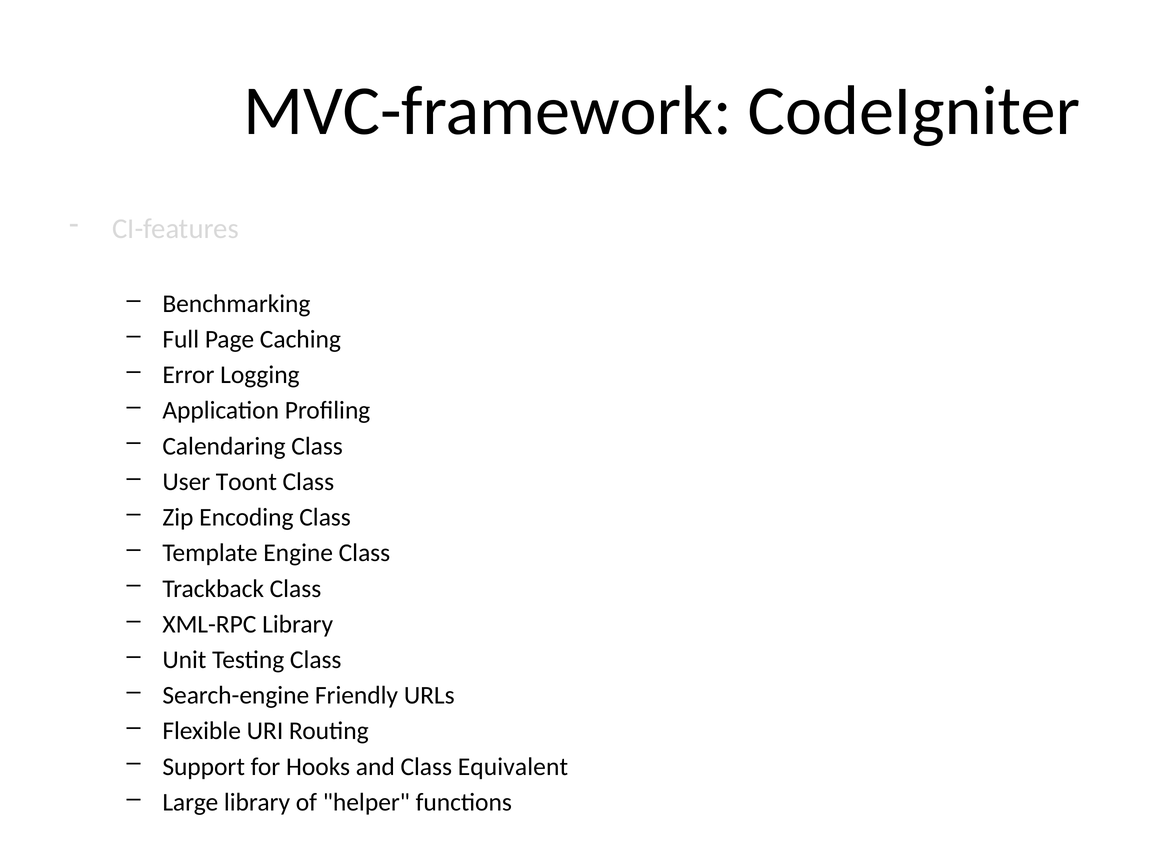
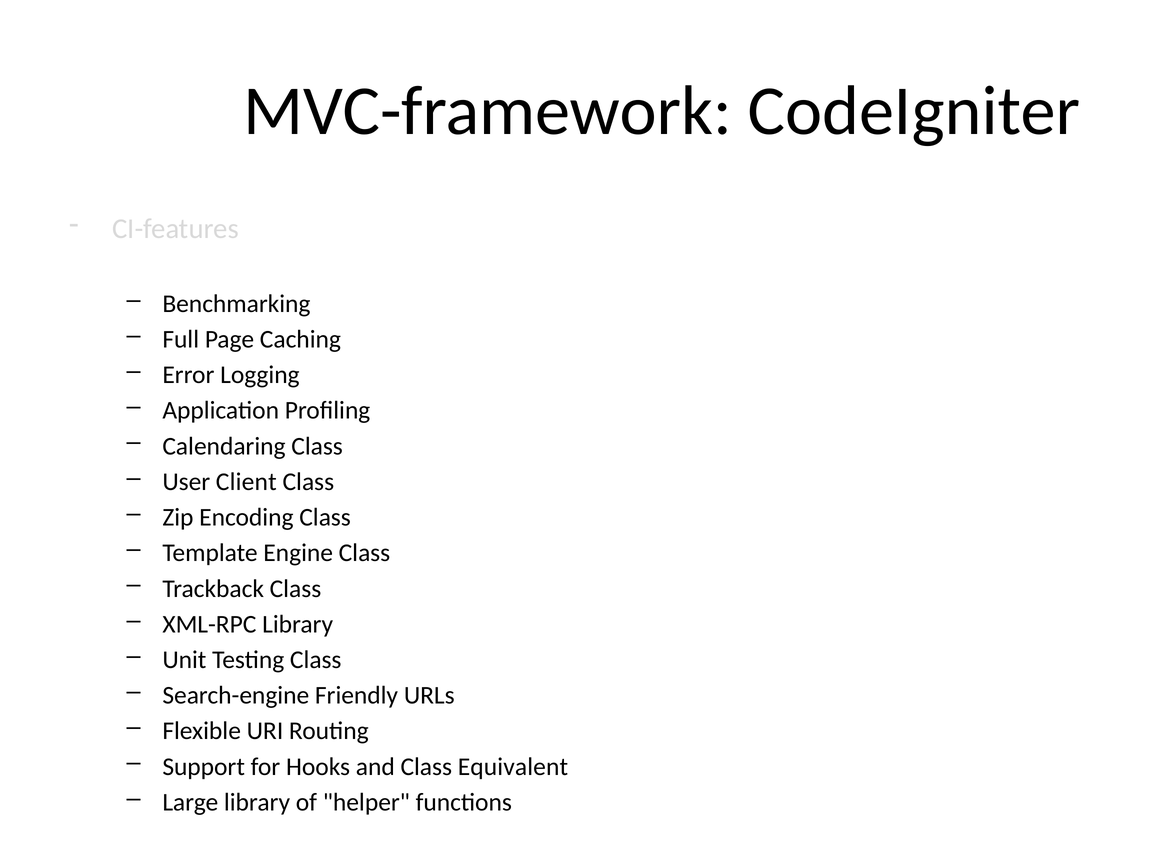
Toont: Toont -> Client (246, 482)
